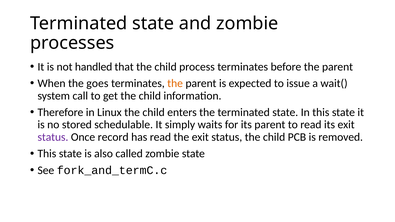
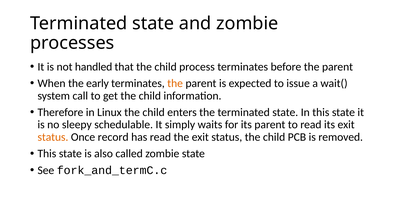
goes: goes -> early (97, 83)
stored: stored -> sleepy (77, 125)
status colour: purple -> orange (53, 137)
